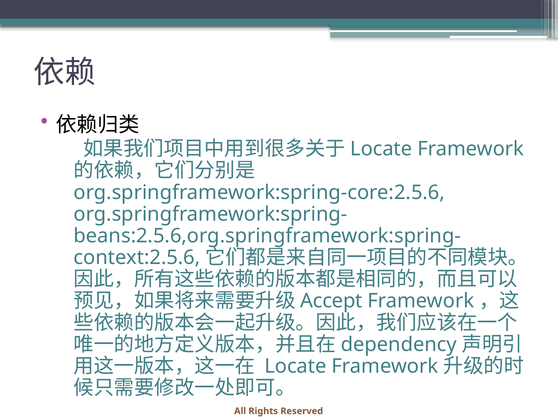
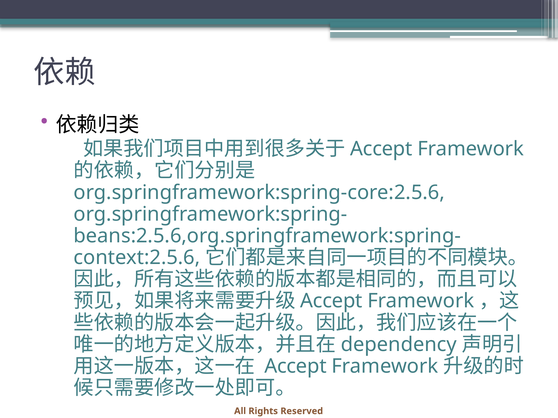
Locate: Locate -> Accept (381, 149)
Locate: Locate -> Accept (296, 367)
